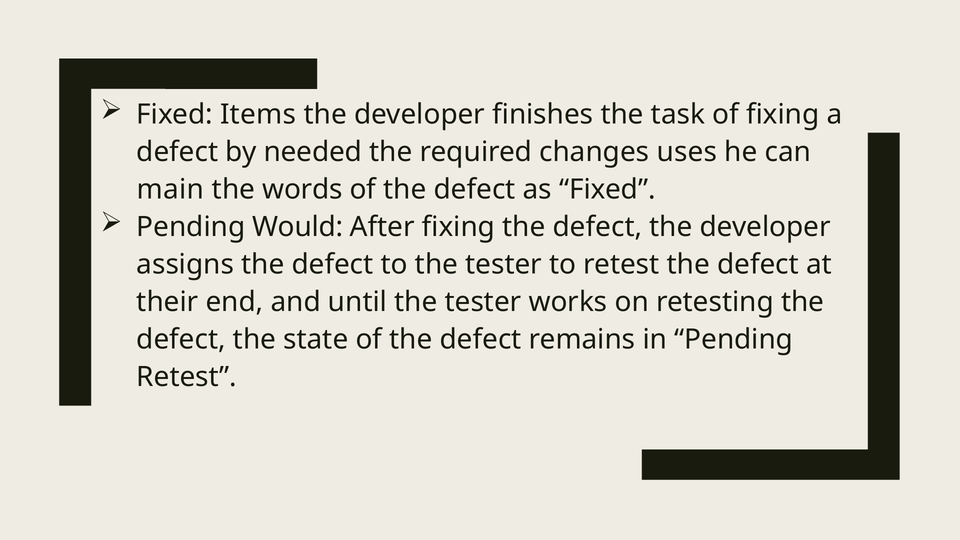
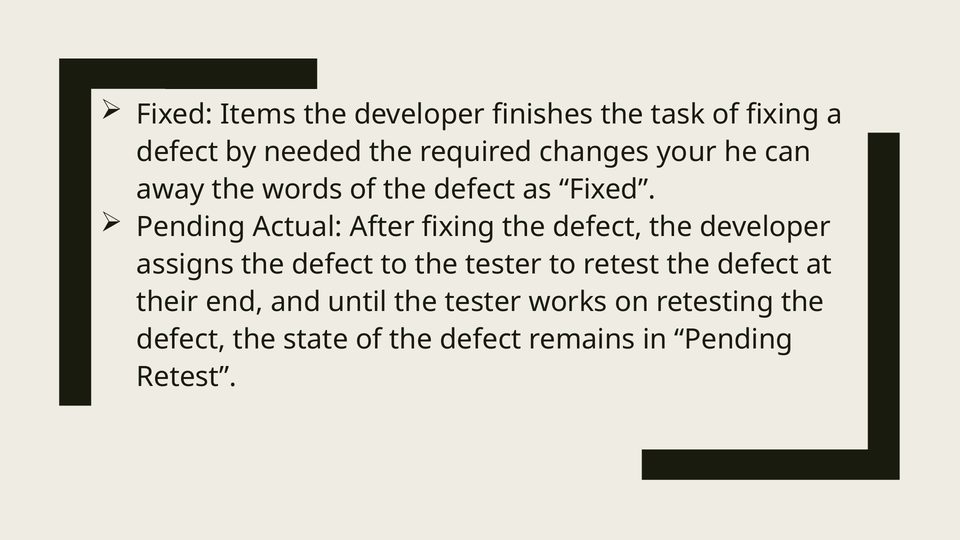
uses: uses -> your (687, 152)
main: main -> away (171, 190)
Would: Would -> Actual (297, 227)
